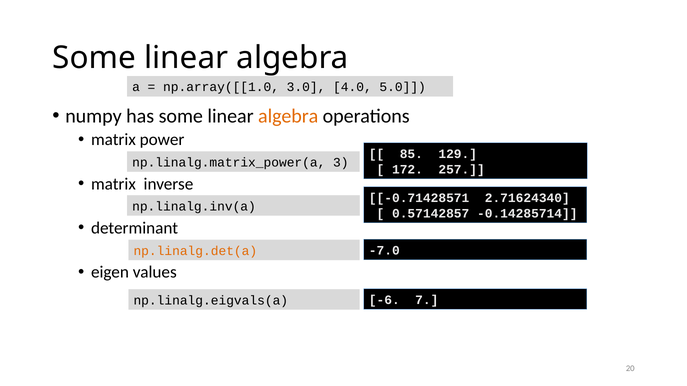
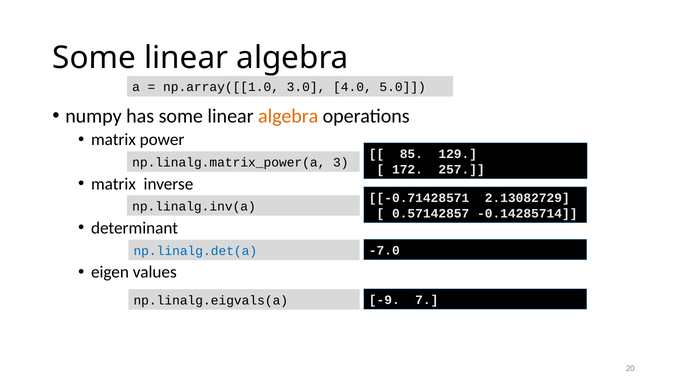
2.71624340: 2.71624340 -> 2.13082729 (527, 198)
np.linalg.det(a colour: orange -> blue (195, 251)
-6: -6 -> -9 (384, 300)
